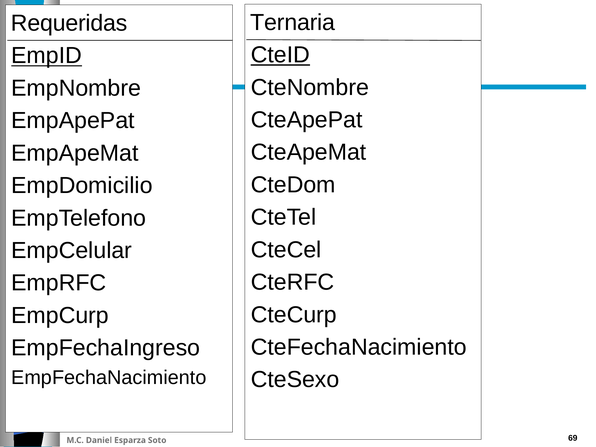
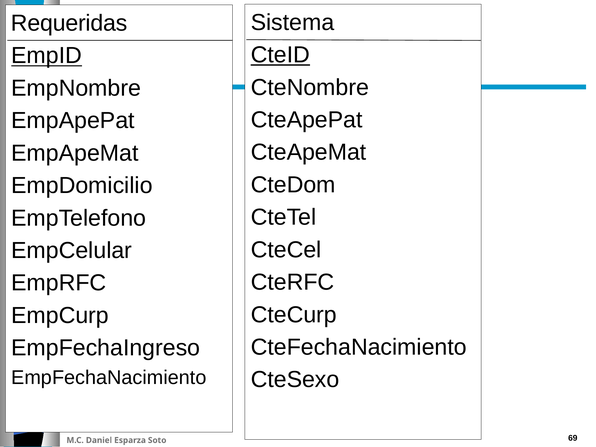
Ternaria: Ternaria -> Sistema (293, 22)
